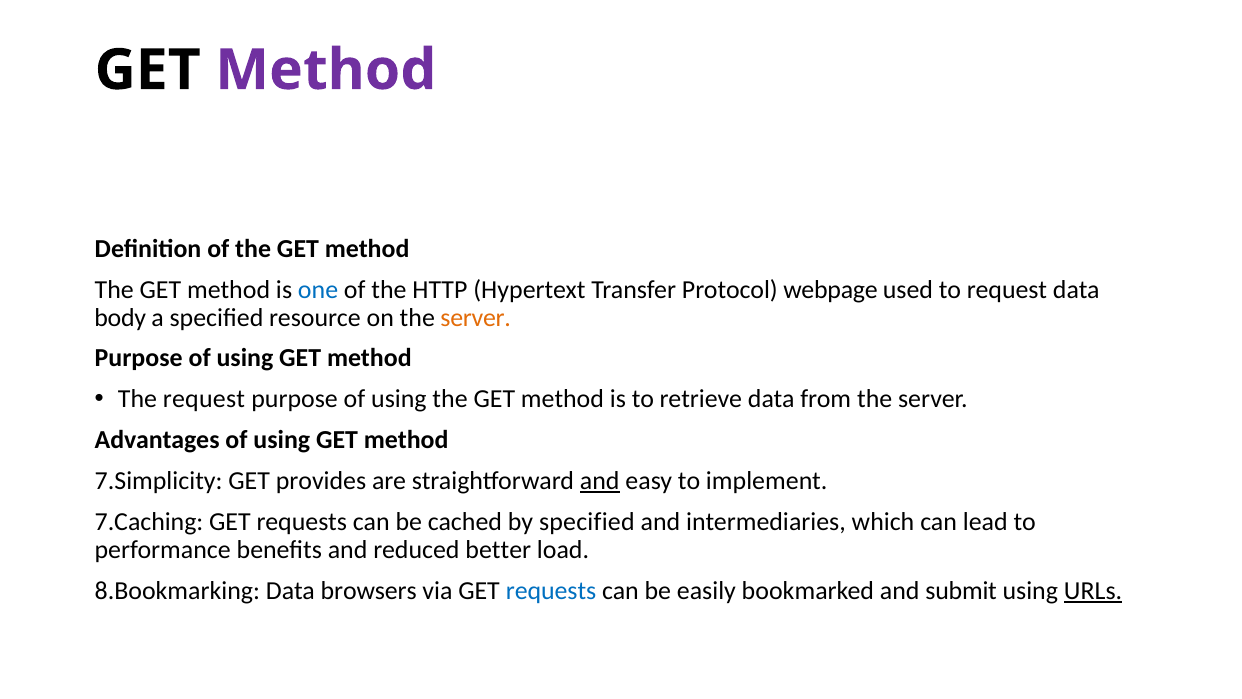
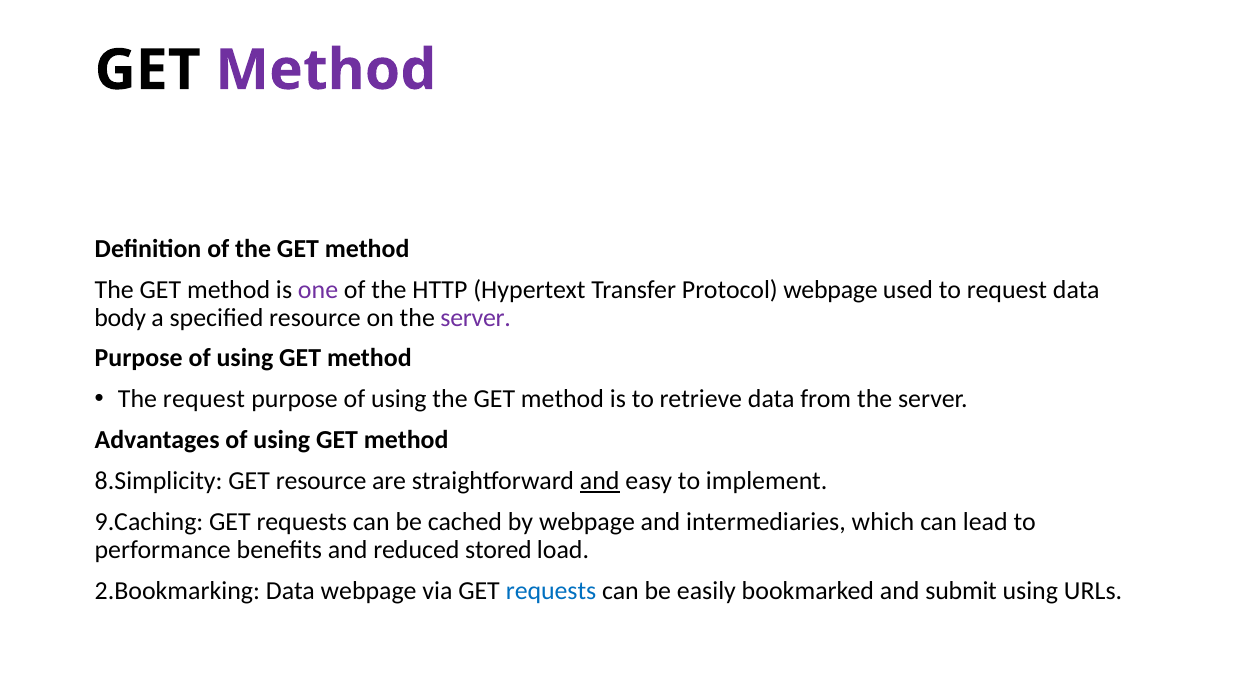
one colour: blue -> purple (318, 289)
server colour: orange -> purple (476, 317)
7.Simplicity: 7.Simplicity -> 8.Simplicity (159, 481)
GET provides: provides -> resource (321, 481)
7.Caching: 7.Caching -> 9.Caching (149, 522)
by specified: specified -> webpage (587, 522)
better: better -> stored (498, 550)
8.Bookmarking: 8.Bookmarking -> 2.Bookmarking (177, 591)
Data browsers: browsers -> webpage (369, 591)
URLs underline: present -> none (1093, 591)
